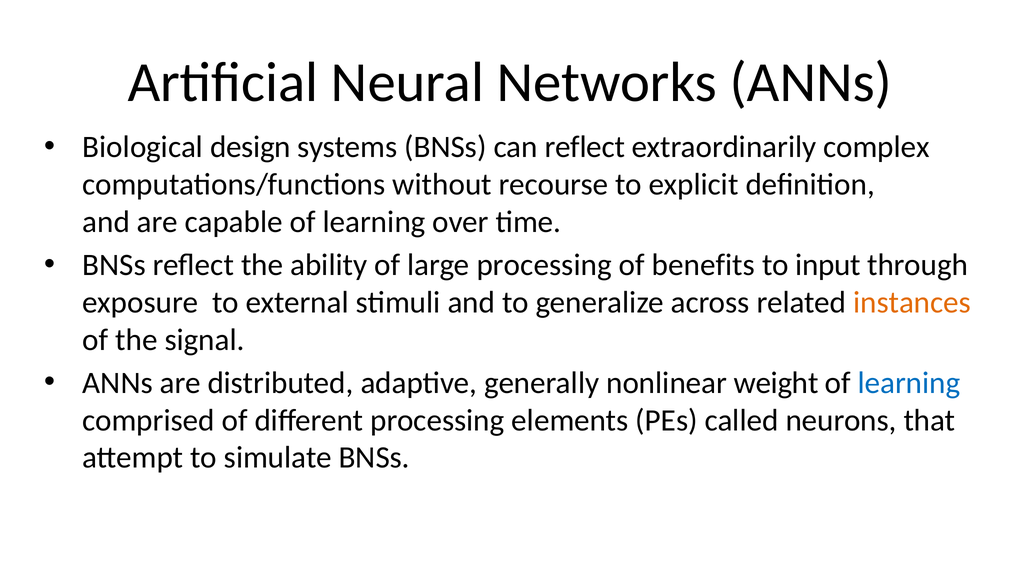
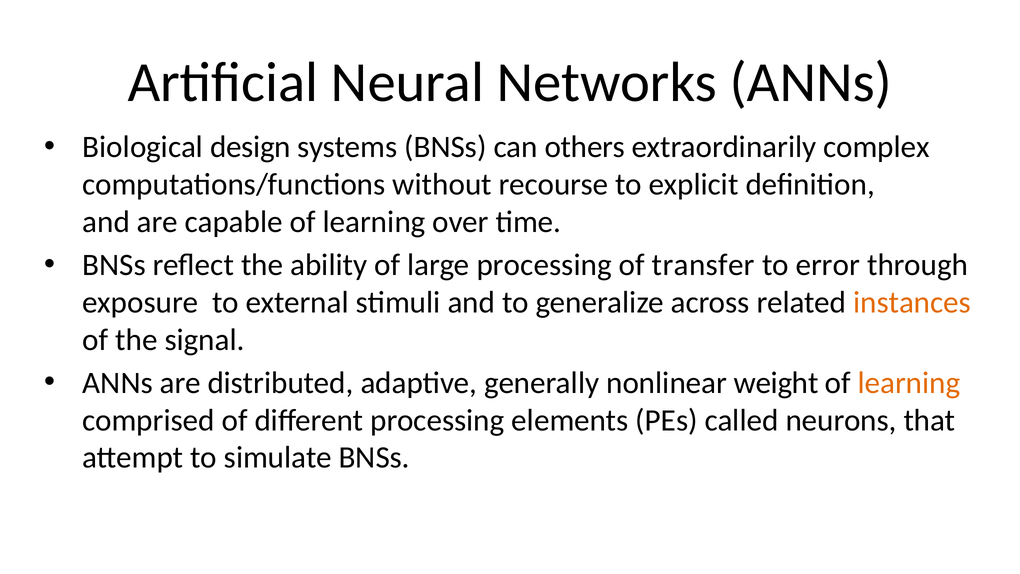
can reflect: reflect -> others (585, 147)
benefits: benefits -> transfer (703, 265)
input: input -> error (828, 265)
learning colour: blue -> orange (909, 383)
